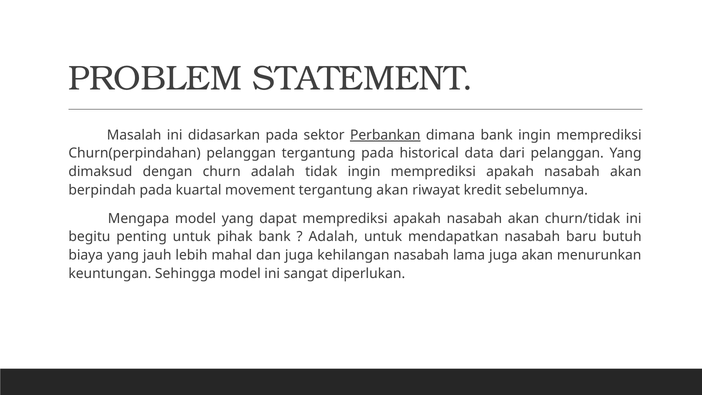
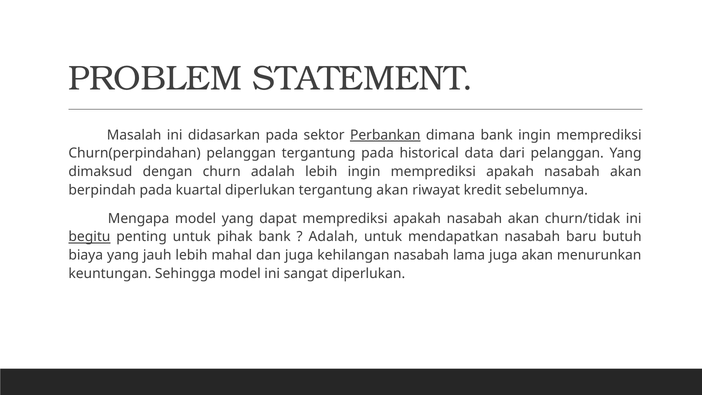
adalah tidak: tidak -> lebih (321, 172)
kuartal movement: movement -> diperlukan (260, 190)
begitu underline: none -> present (89, 237)
